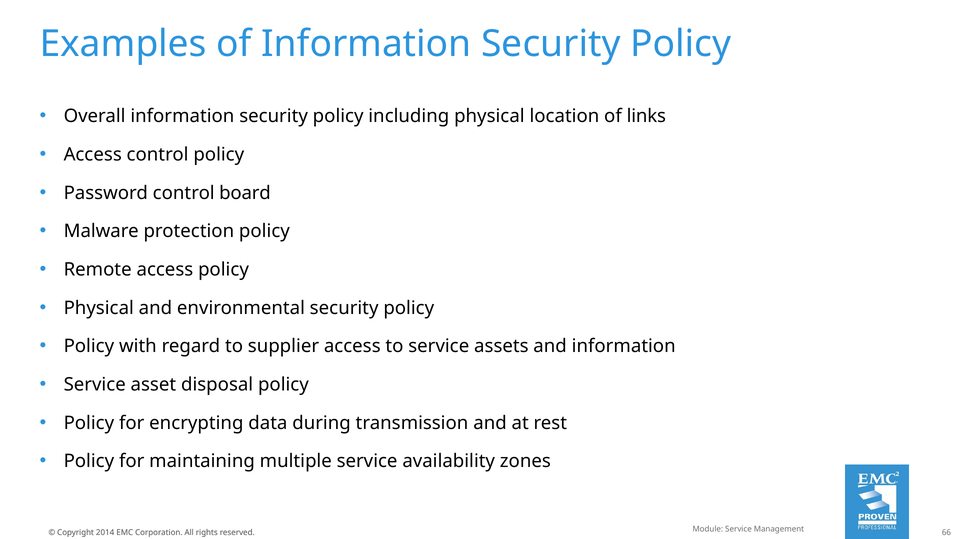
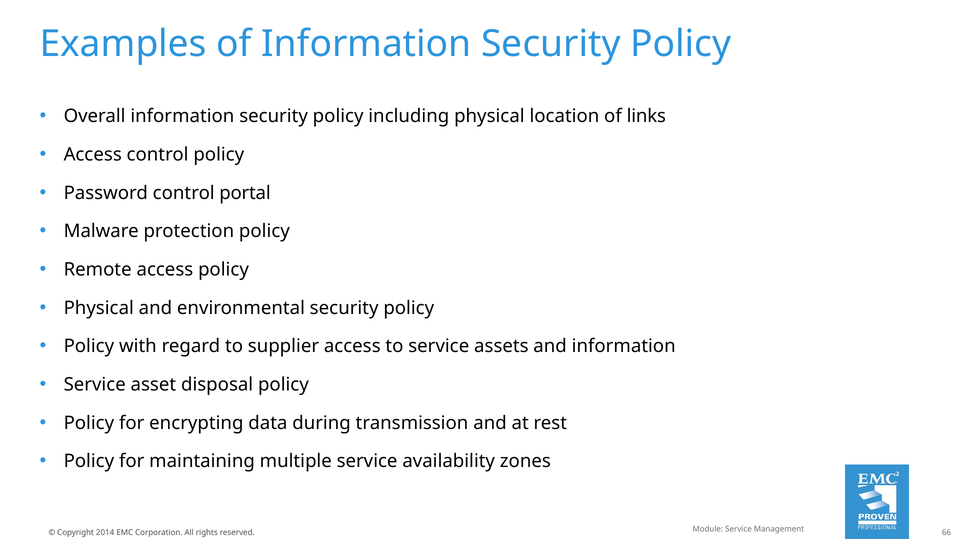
board: board -> portal (245, 193)
